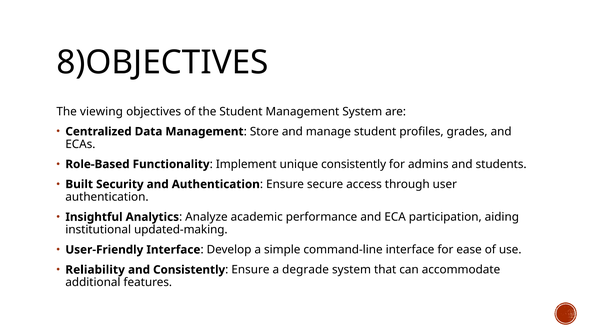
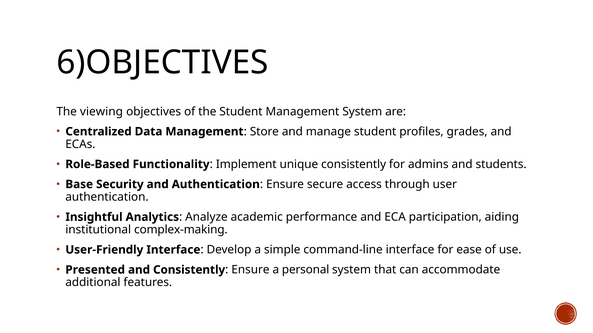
8)OBJECTIVES: 8)OBJECTIVES -> 6)OBJECTIVES (163, 62)
Built: Built -> Base (79, 185)
updated-making: updated-making -> complex-making (181, 230)
Reliability: Reliability -> Presented (95, 270)
degrade: degrade -> personal (306, 270)
